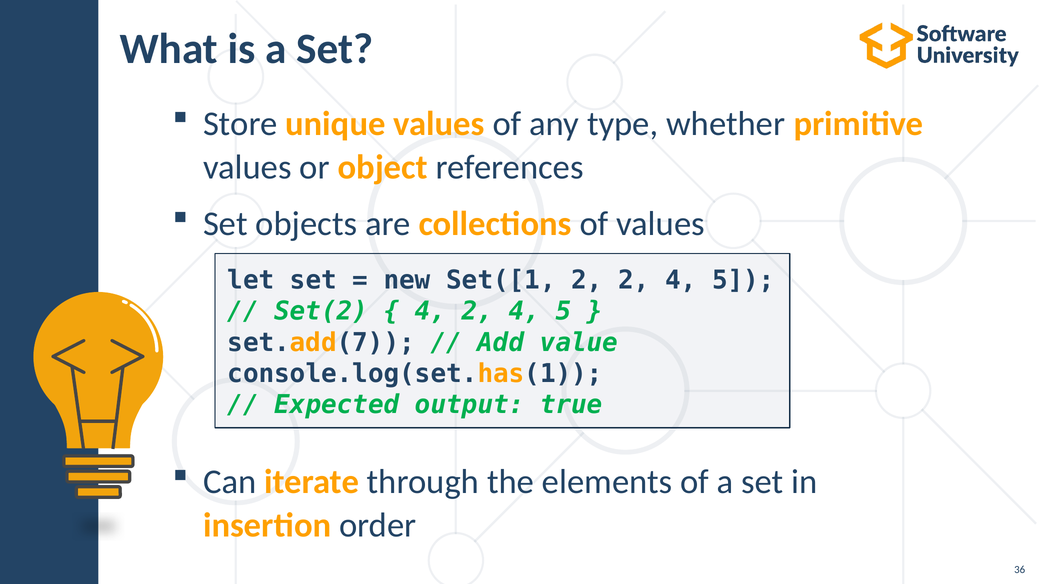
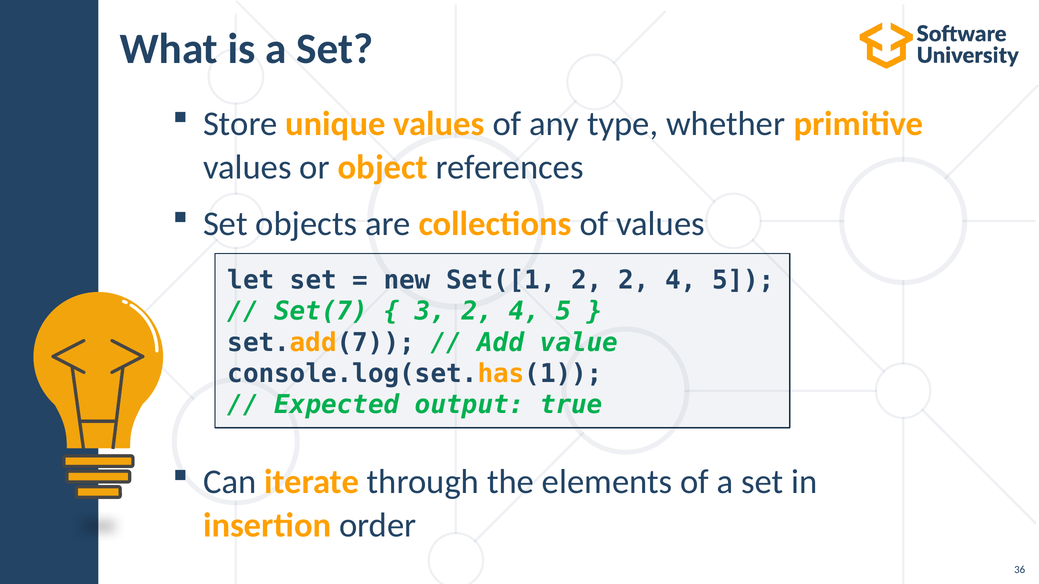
Set(2: Set(2 -> Set(7 (321, 312)
4: 4 -> 3 (430, 312)
